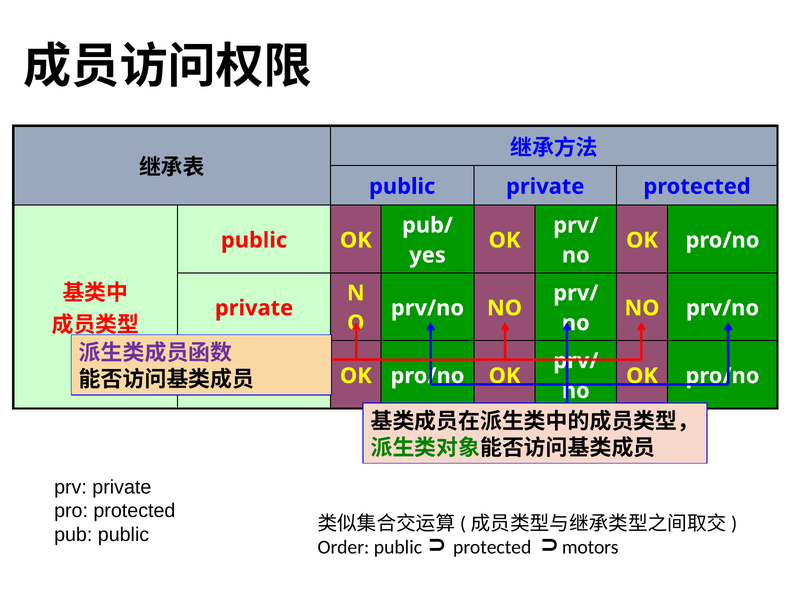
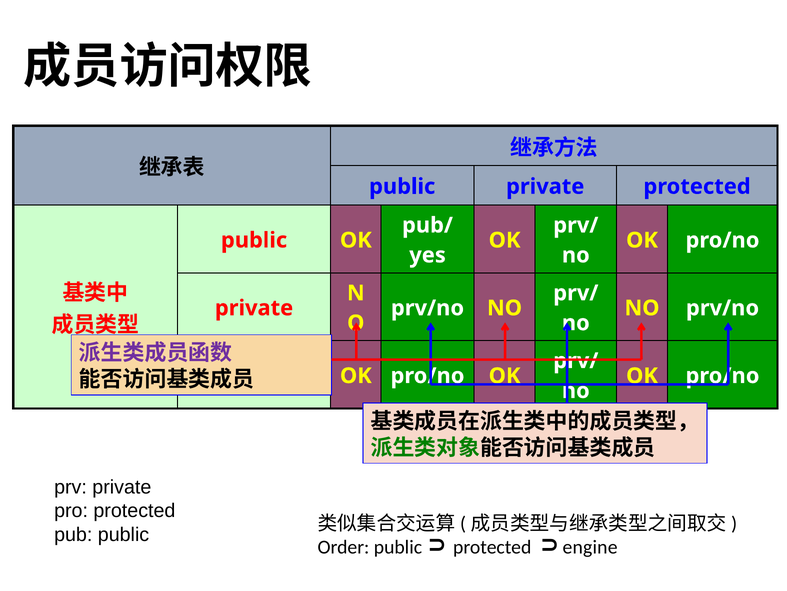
motors: motors -> engine (590, 547)
